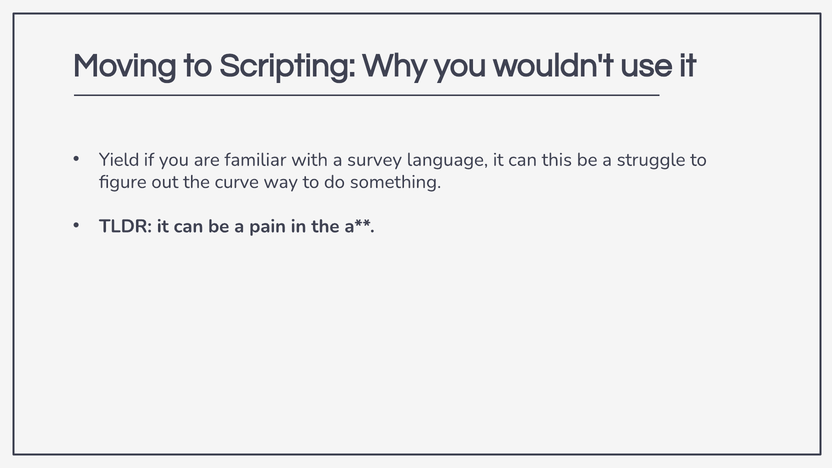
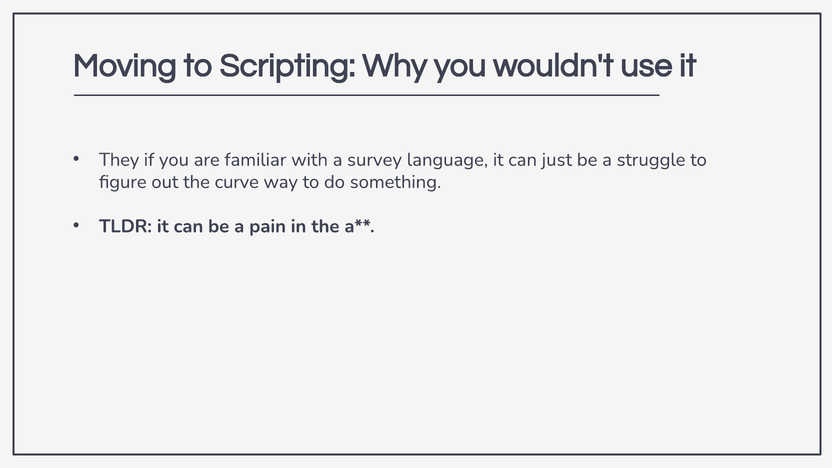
Yield: Yield -> They (119, 160)
this: this -> just (557, 160)
